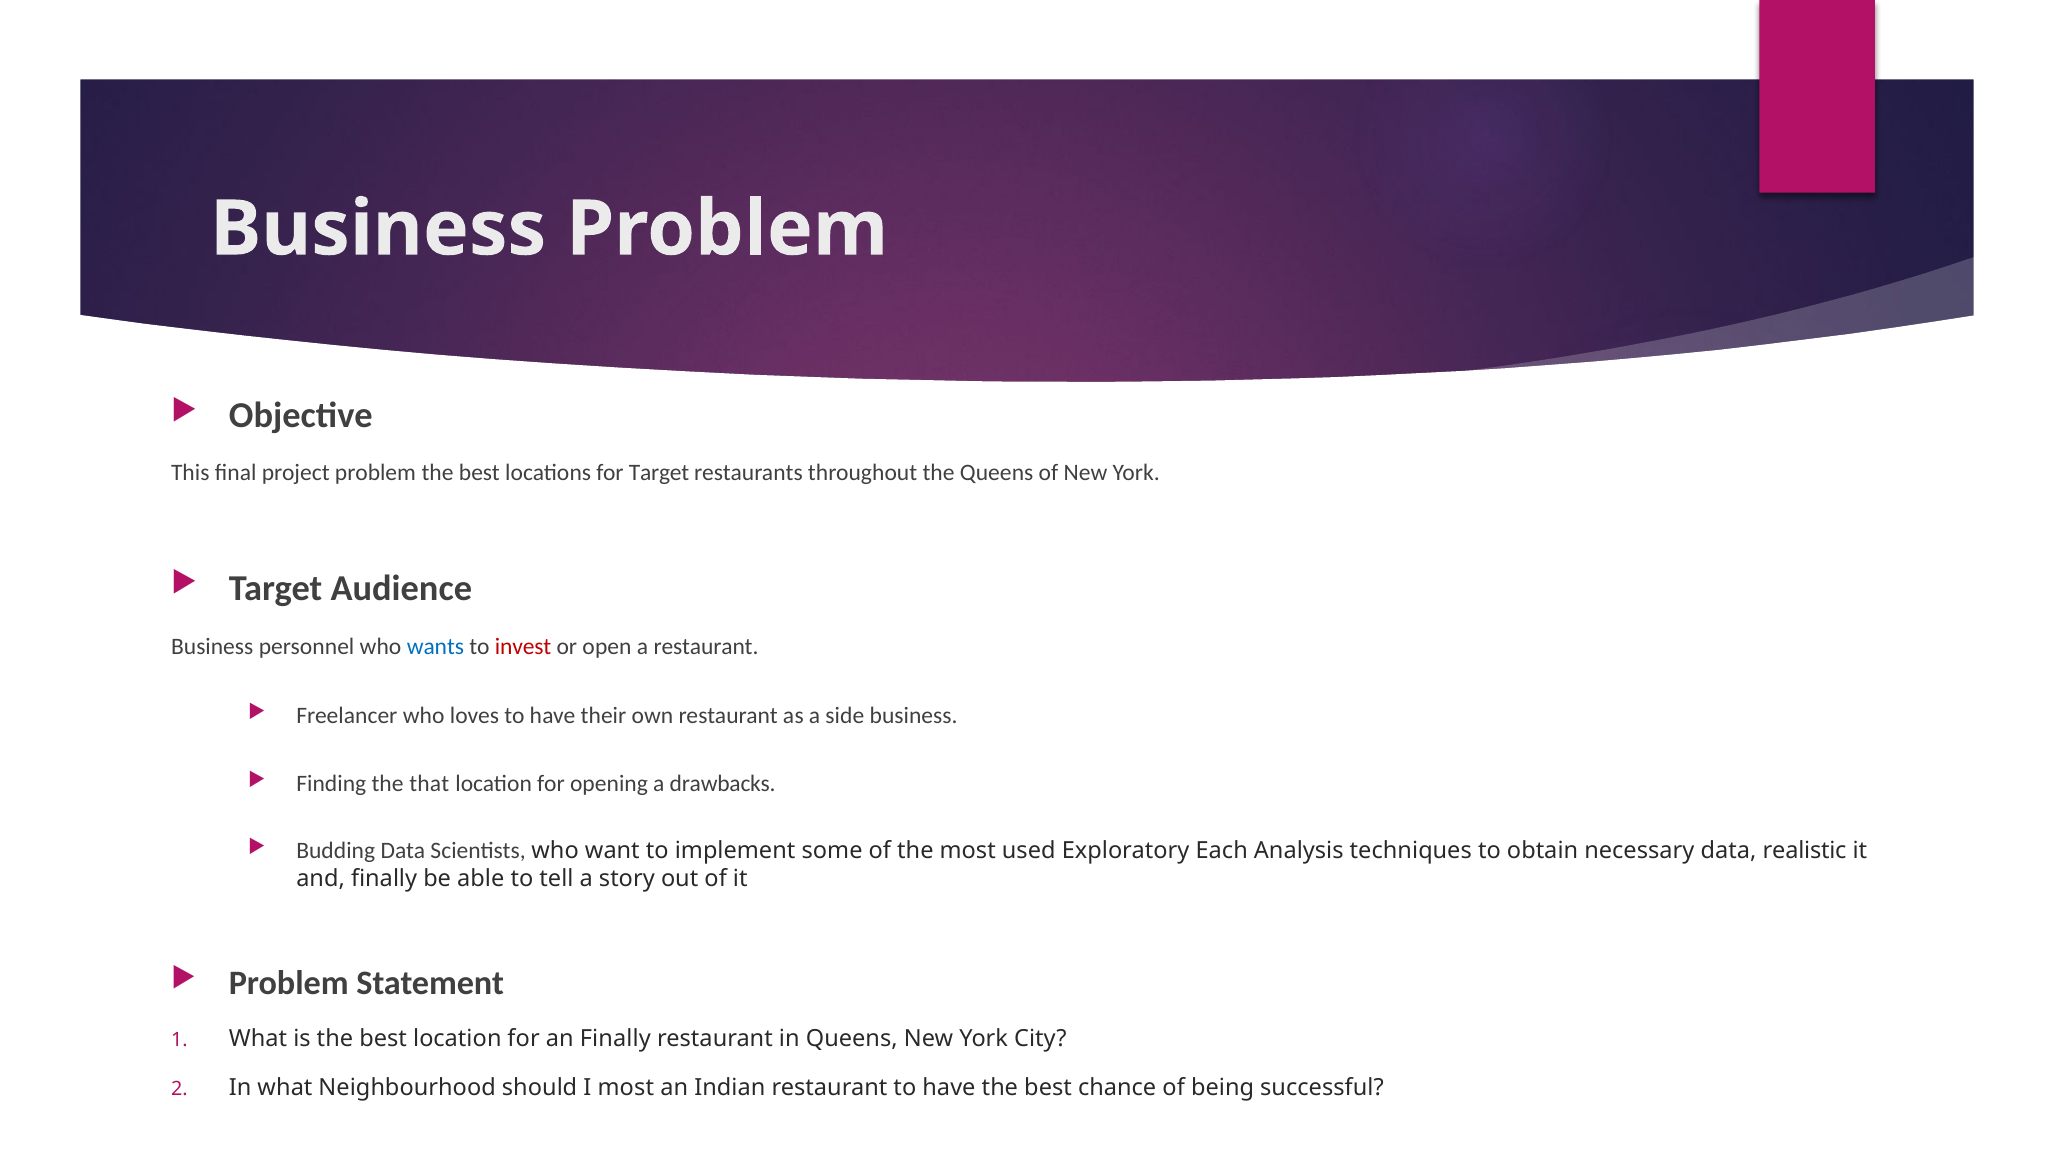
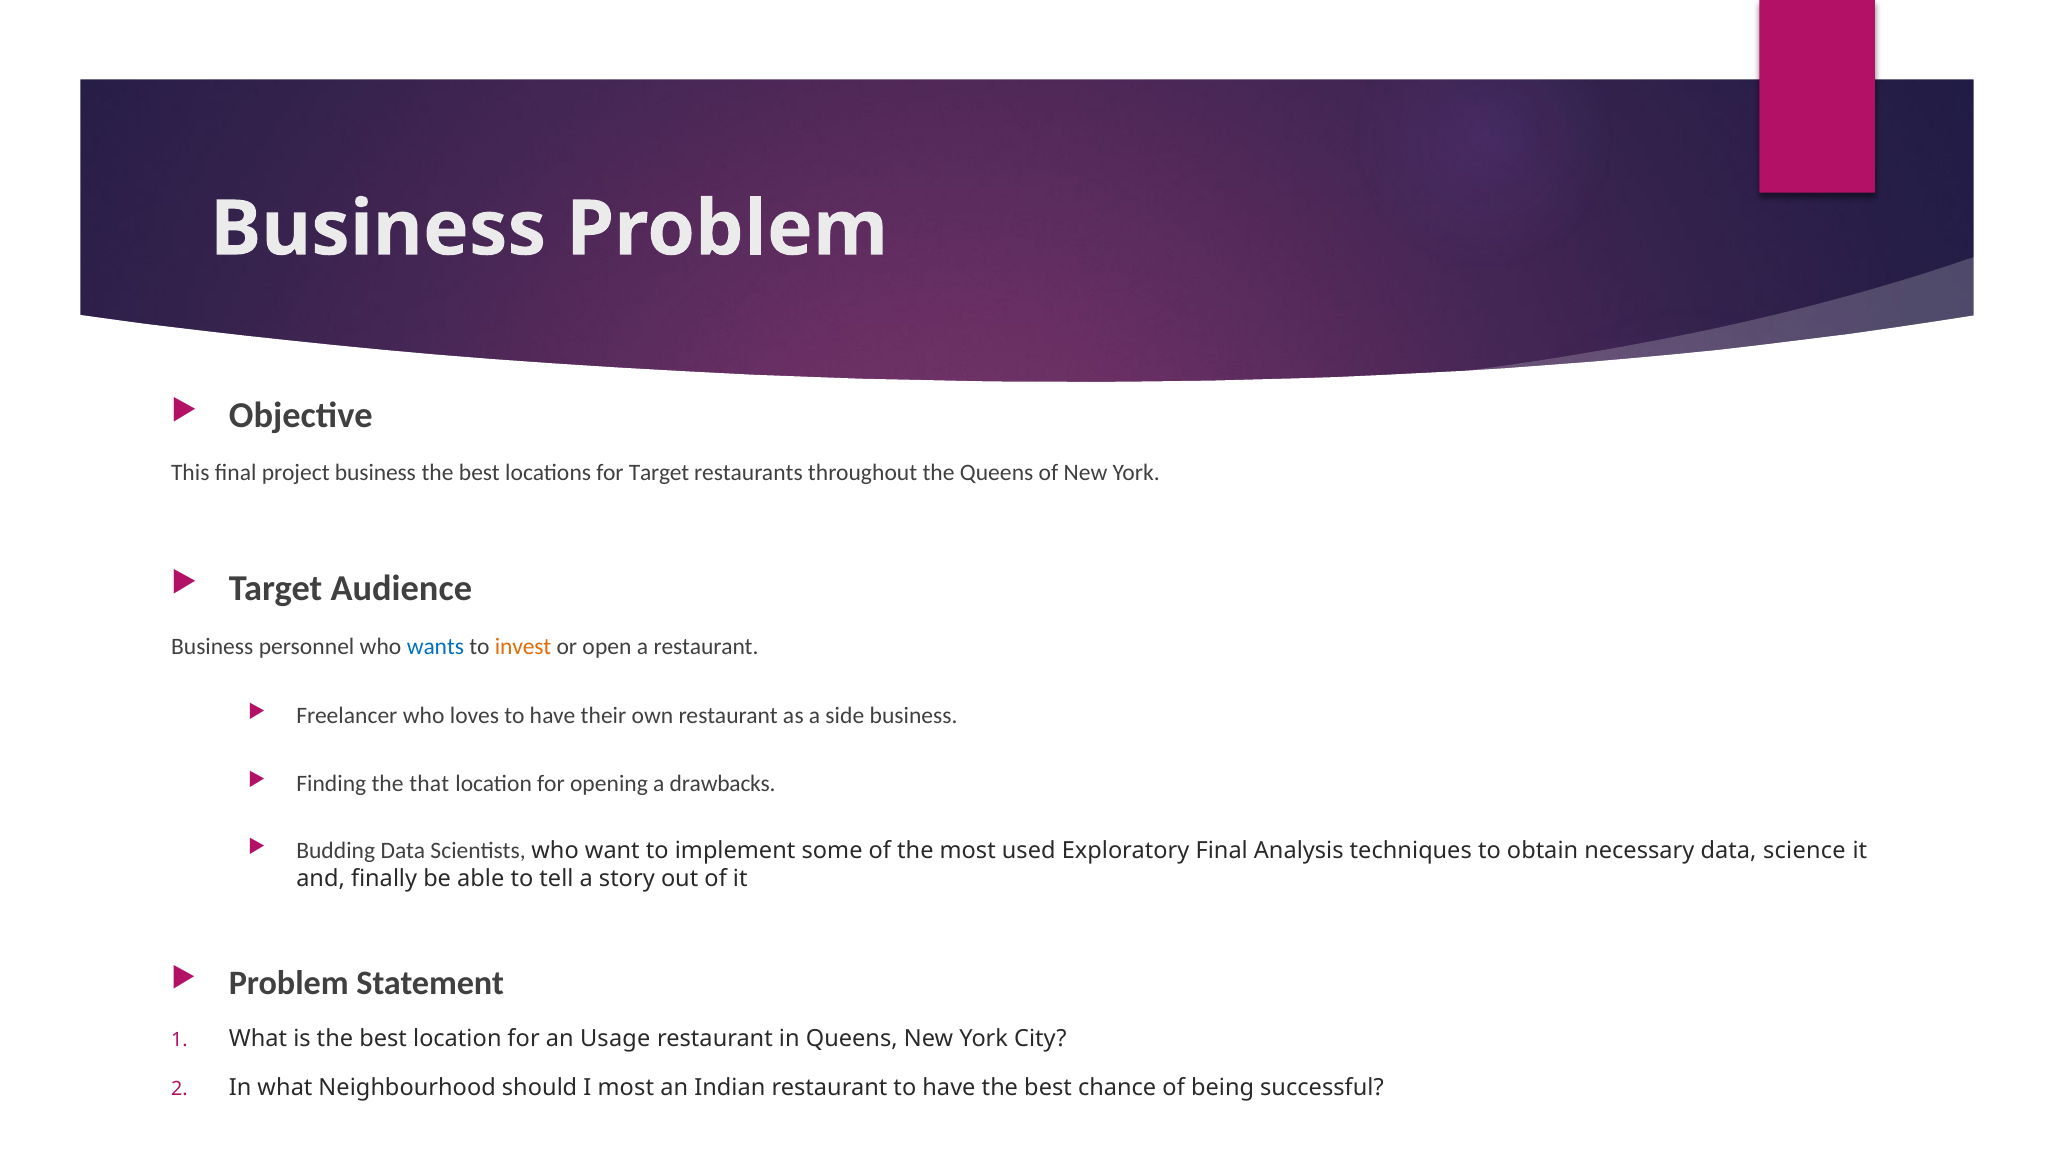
project problem: problem -> business (375, 472)
invest colour: red -> orange (523, 646)
Exploratory Each: Each -> Final (1222, 851)
realistic: realistic -> science (1804, 851)
an Finally: Finally -> Usage (615, 1038)
